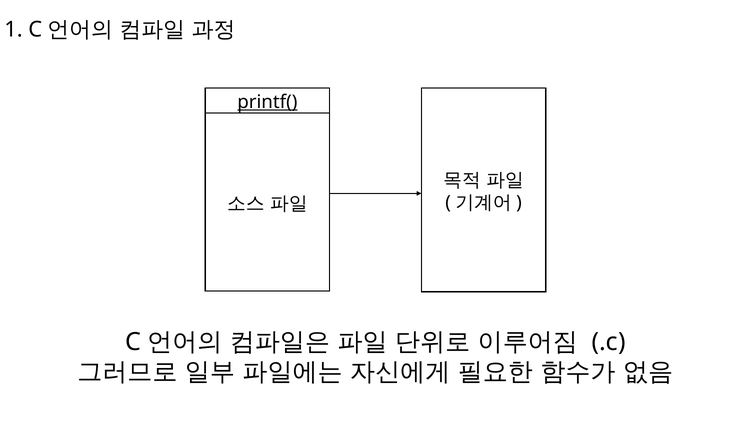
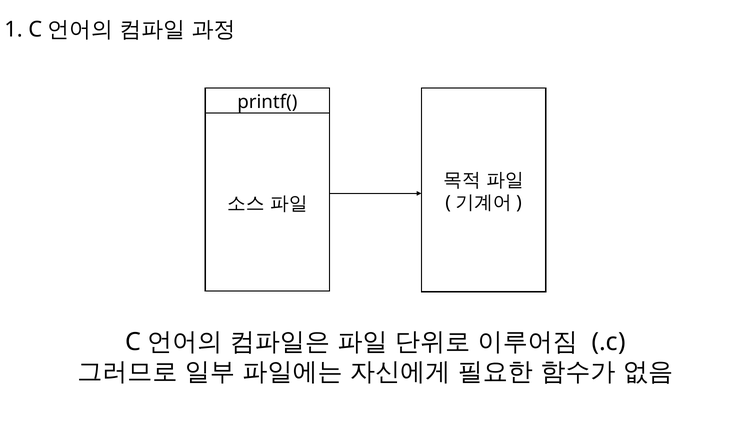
printf( underline: present -> none (267, 102)
